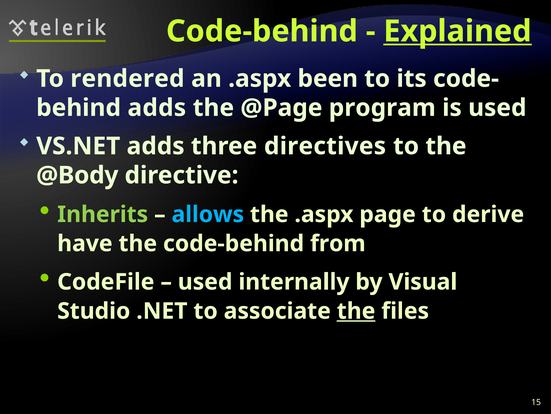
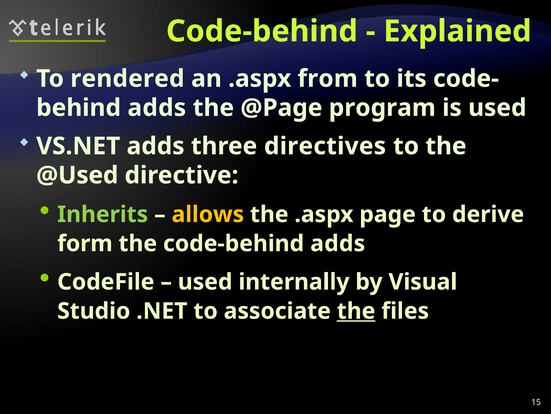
Explained underline: present -> none (457, 31)
been: been -> from (328, 79)
@Body: @Body -> @Used (77, 175)
allows colour: light blue -> yellow (208, 214)
have: have -> form (85, 243)
code-behind from: from -> adds (338, 243)
